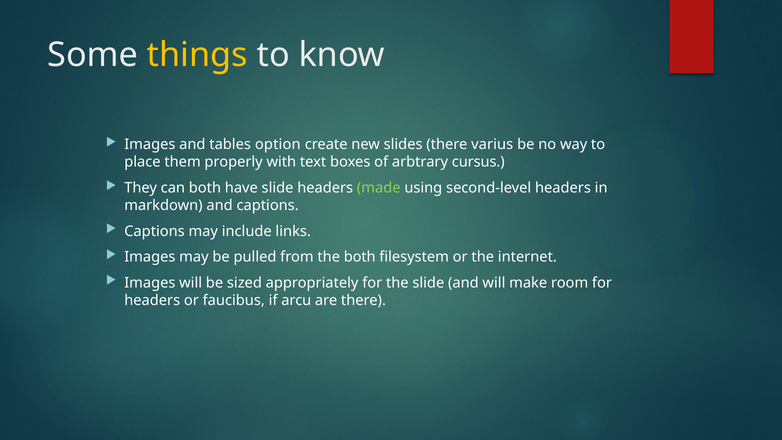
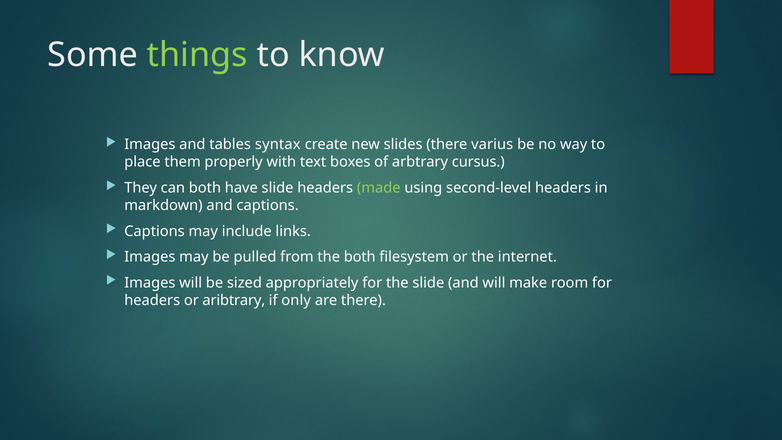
things colour: yellow -> light green (197, 55)
option: option -> syntax (278, 144)
faucibus: faucibus -> aribtrary (234, 300)
arcu: arcu -> only (296, 300)
